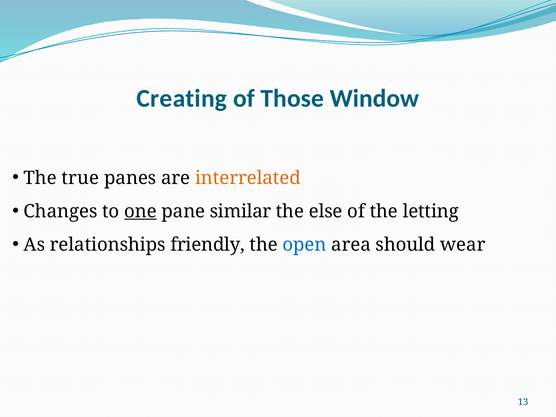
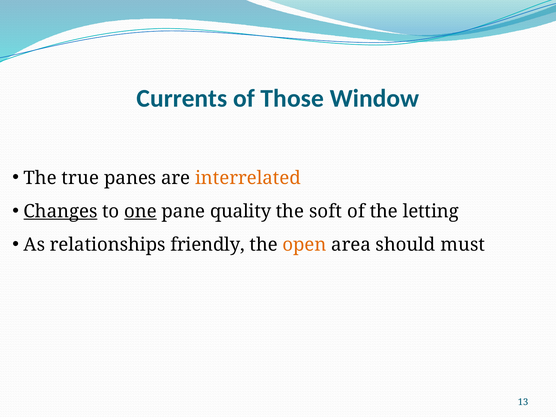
Creating: Creating -> Currents (182, 99)
Changes underline: none -> present (60, 211)
similar: similar -> quality (241, 211)
else: else -> soft (326, 211)
open colour: blue -> orange (304, 245)
wear: wear -> must (463, 245)
